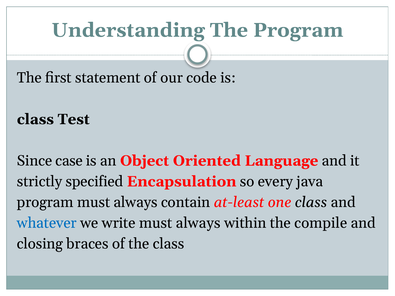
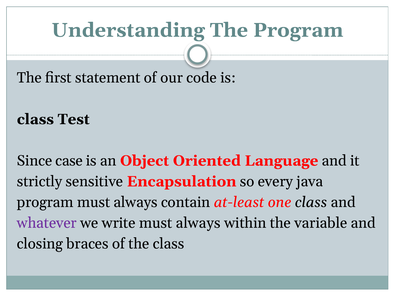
specified: specified -> sensitive (94, 182)
whatever colour: blue -> purple (47, 223)
compile: compile -> variable (321, 223)
